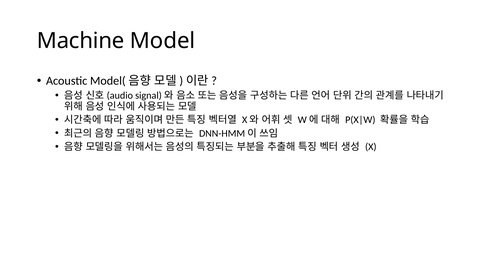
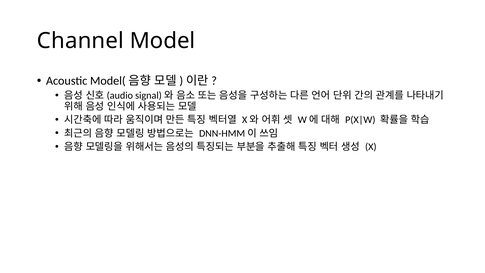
Machine: Machine -> Channel (80, 41)
